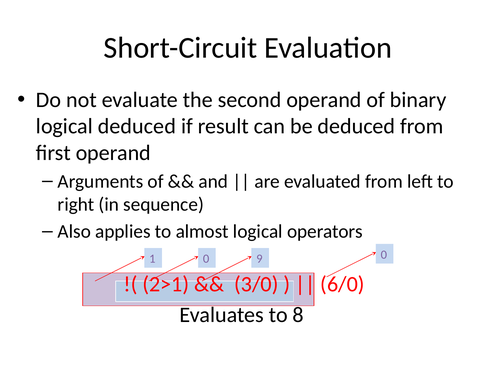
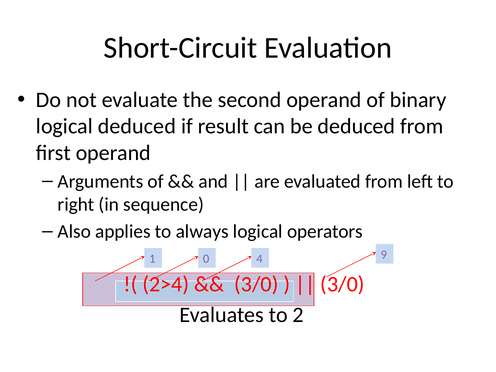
almost: almost -> always (202, 231)
9: 9 -> 4 (259, 259)
1 0: 0 -> 9 (384, 255)
2>1: 2>1 -> 2>4 (166, 284)
6/0: 6/0 -> 3/0 (342, 284)
8: 8 -> 2 (298, 315)
